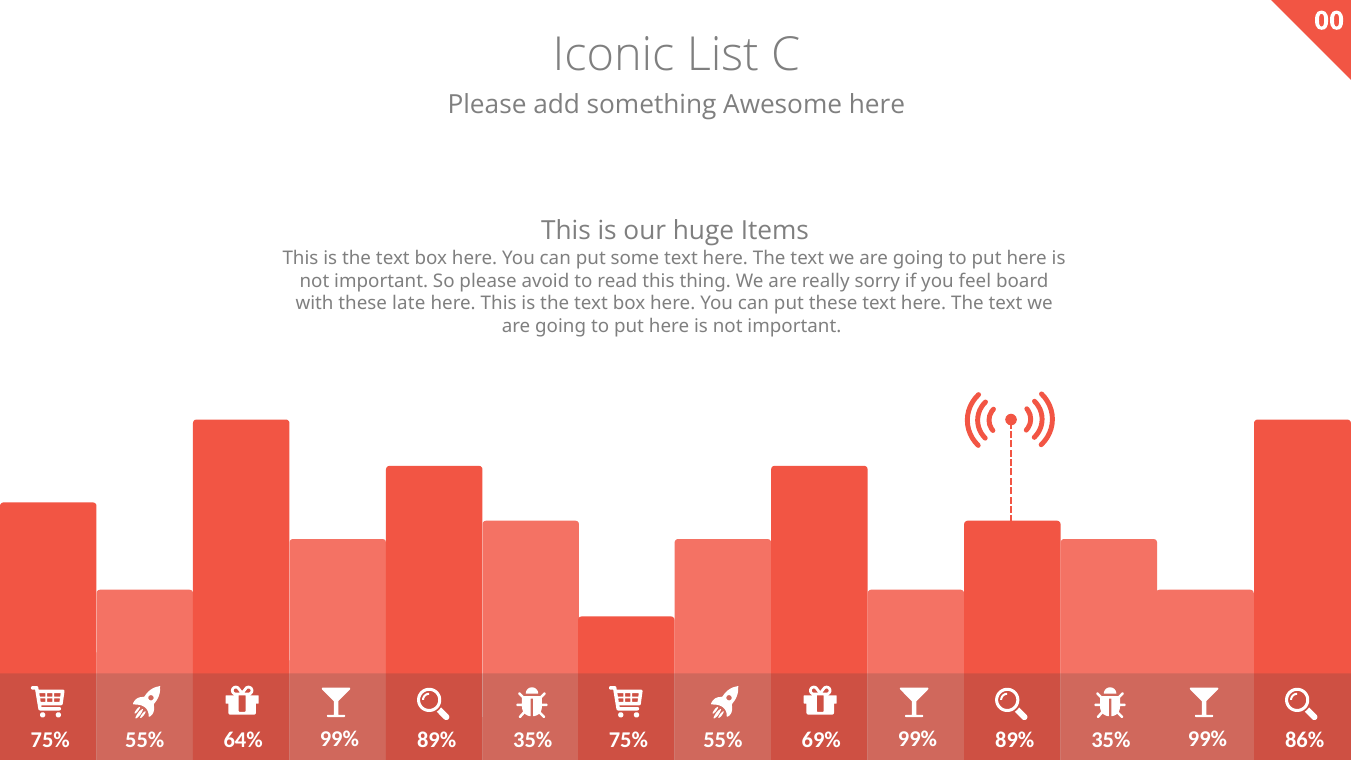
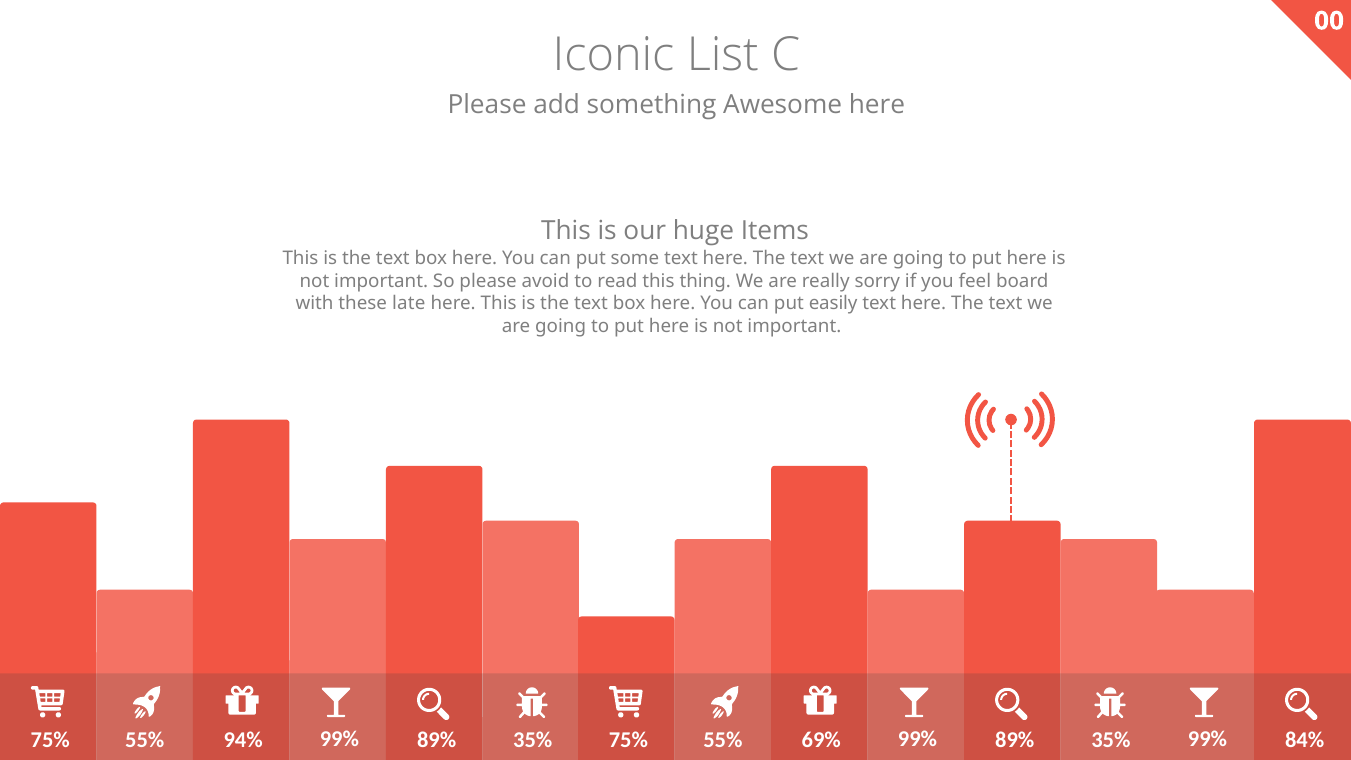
put these: these -> easily (833, 303)
64%: 64% -> 94% (243, 740)
86%: 86% -> 84% (1305, 740)
